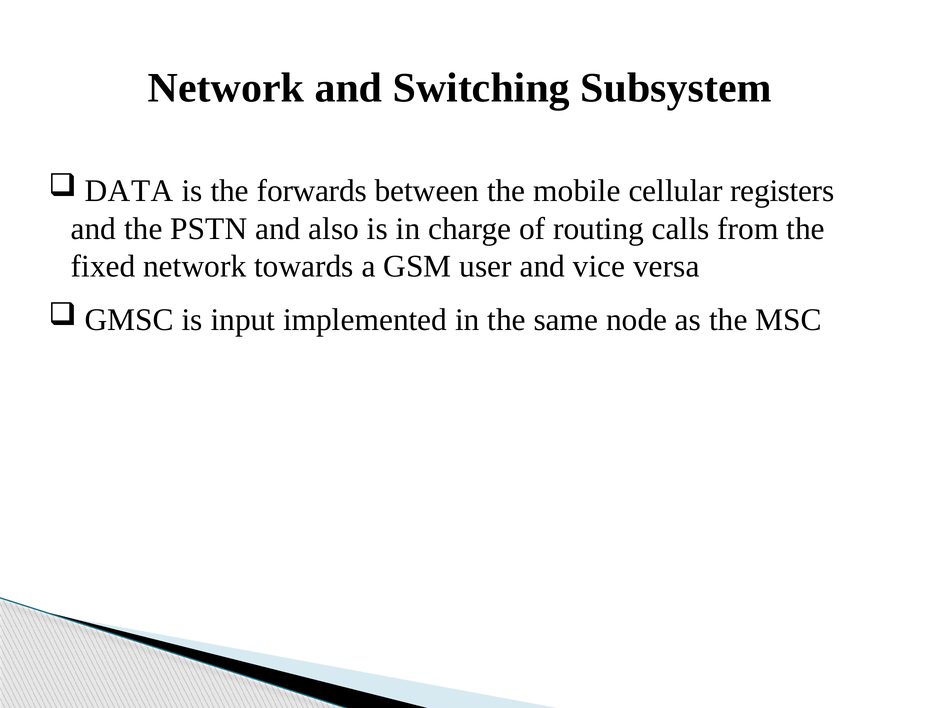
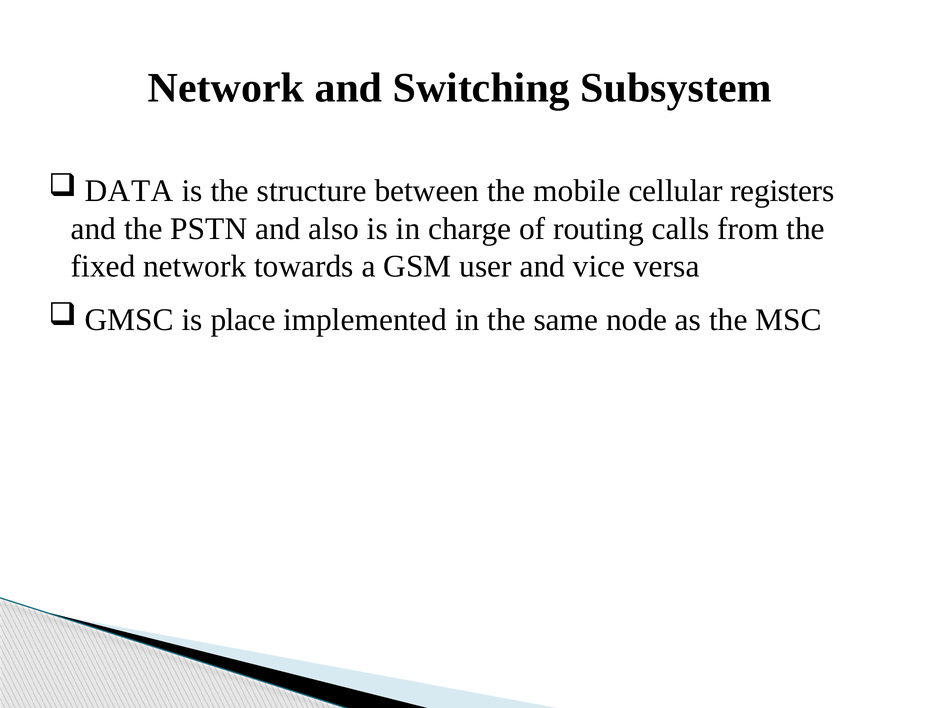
forwards: forwards -> structure (312, 191)
input: input -> place (243, 320)
